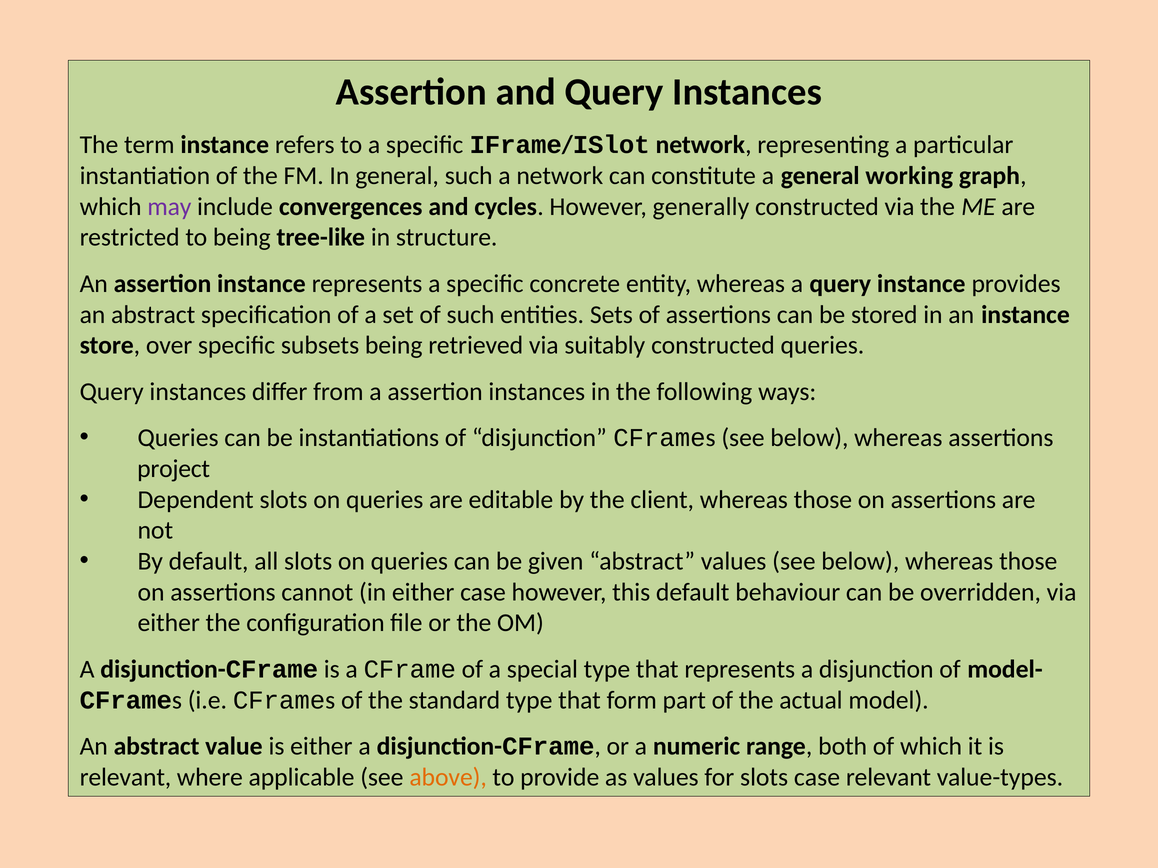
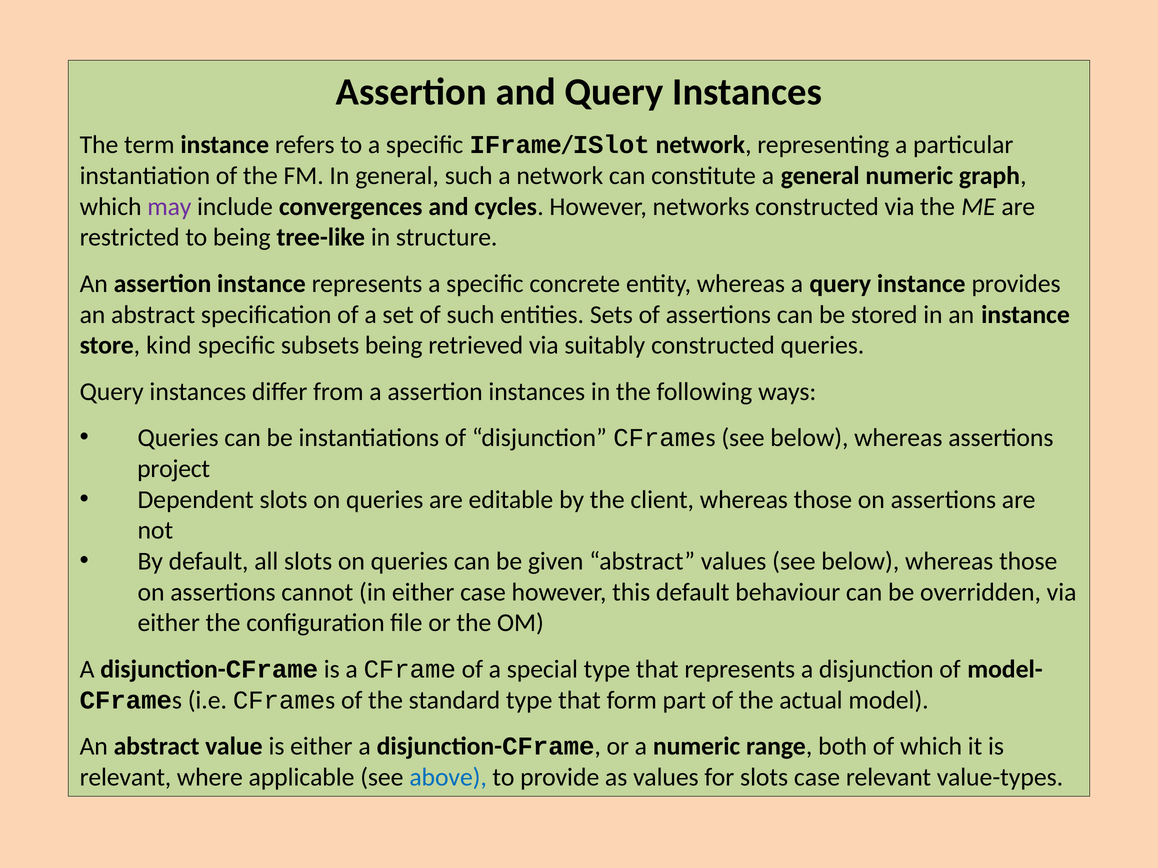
general working: working -> numeric (909, 176)
generally: generally -> networks (701, 207)
over: over -> kind (169, 346)
above colour: orange -> blue (448, 778)
